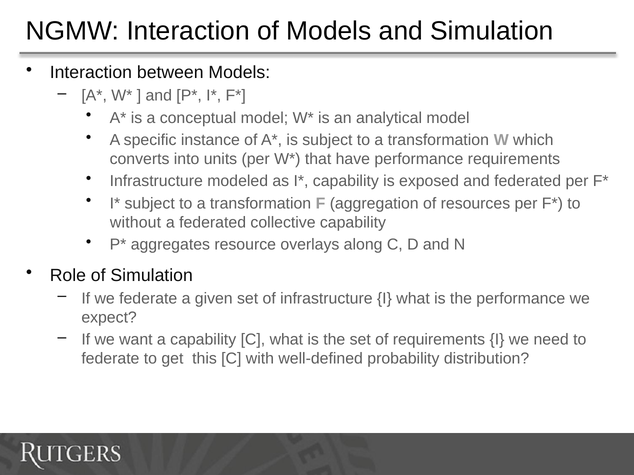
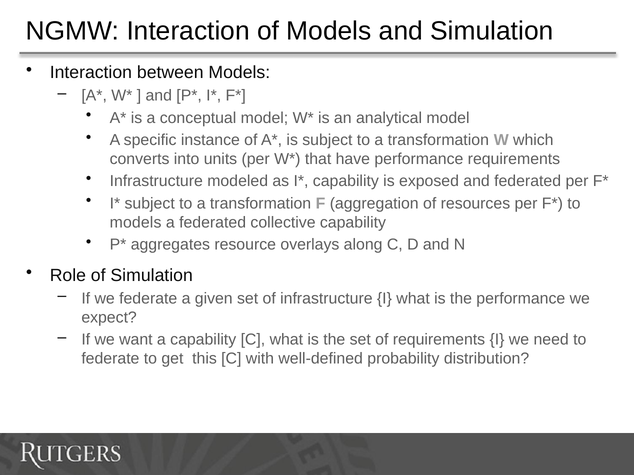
without: without -> models (136, 223)
